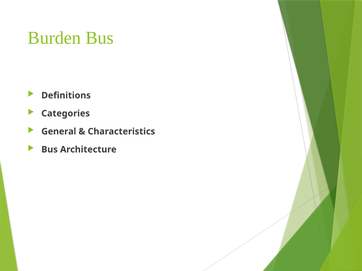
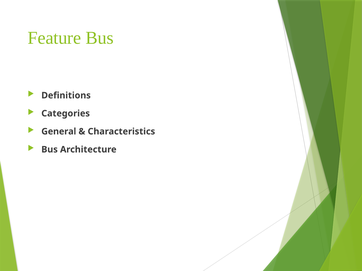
Burden: Burden -> Feature (54, 38)
